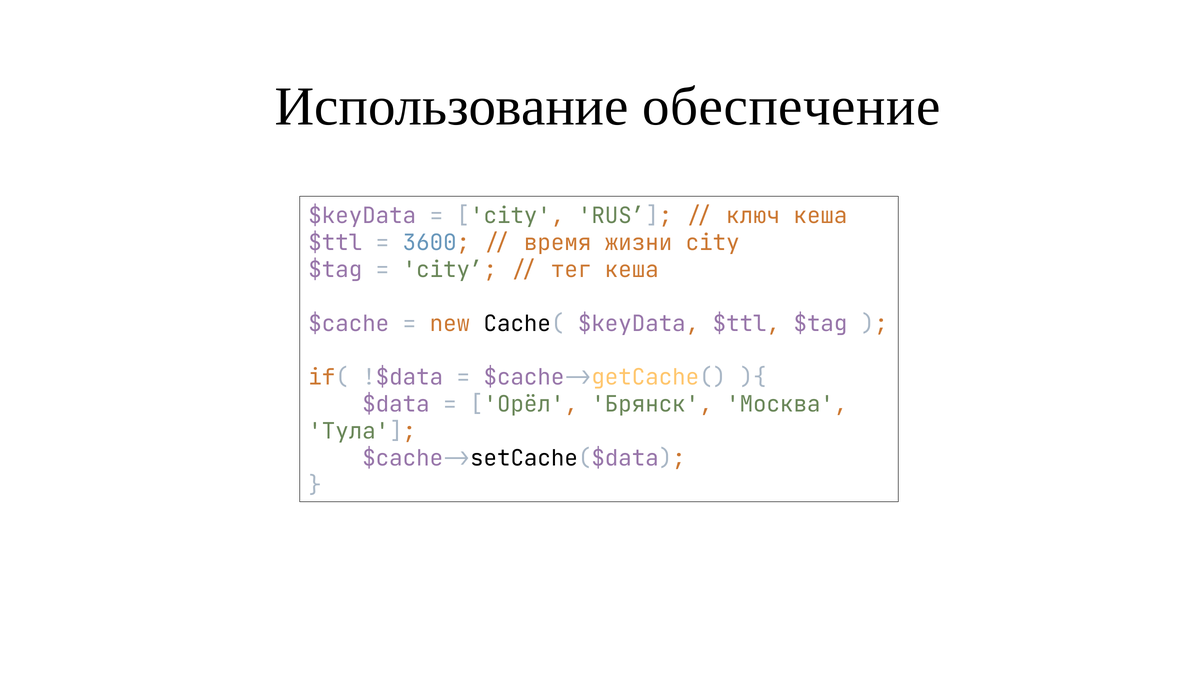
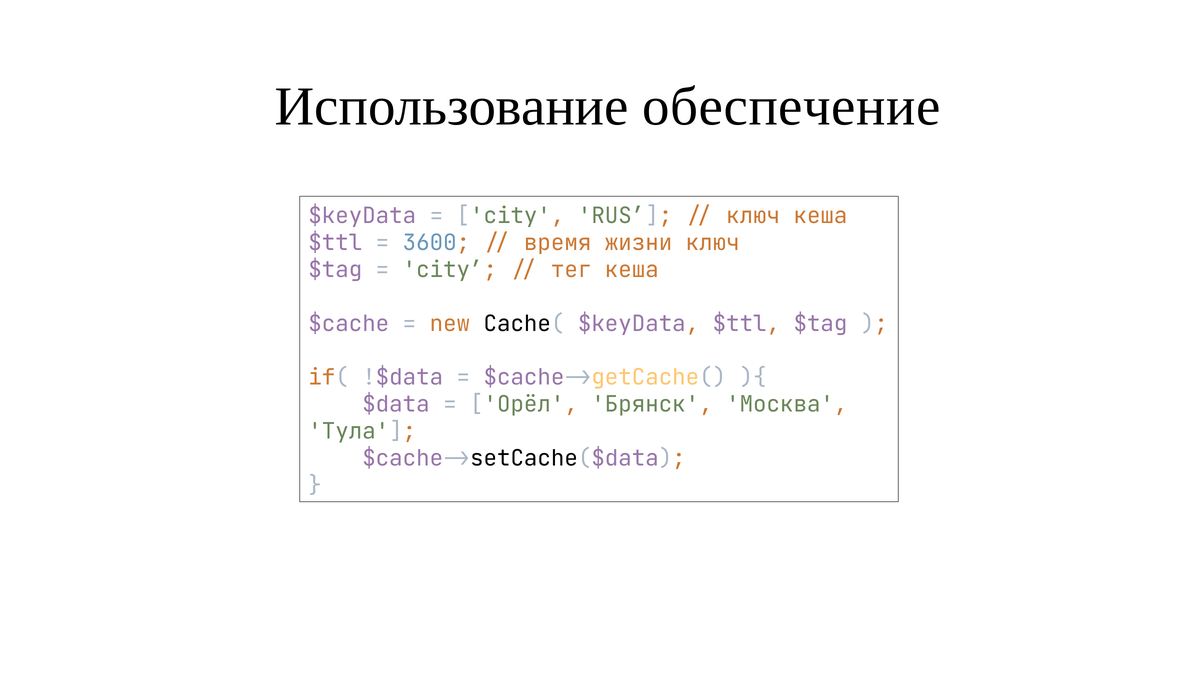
жизни city: city -> ключ (713, 243)
